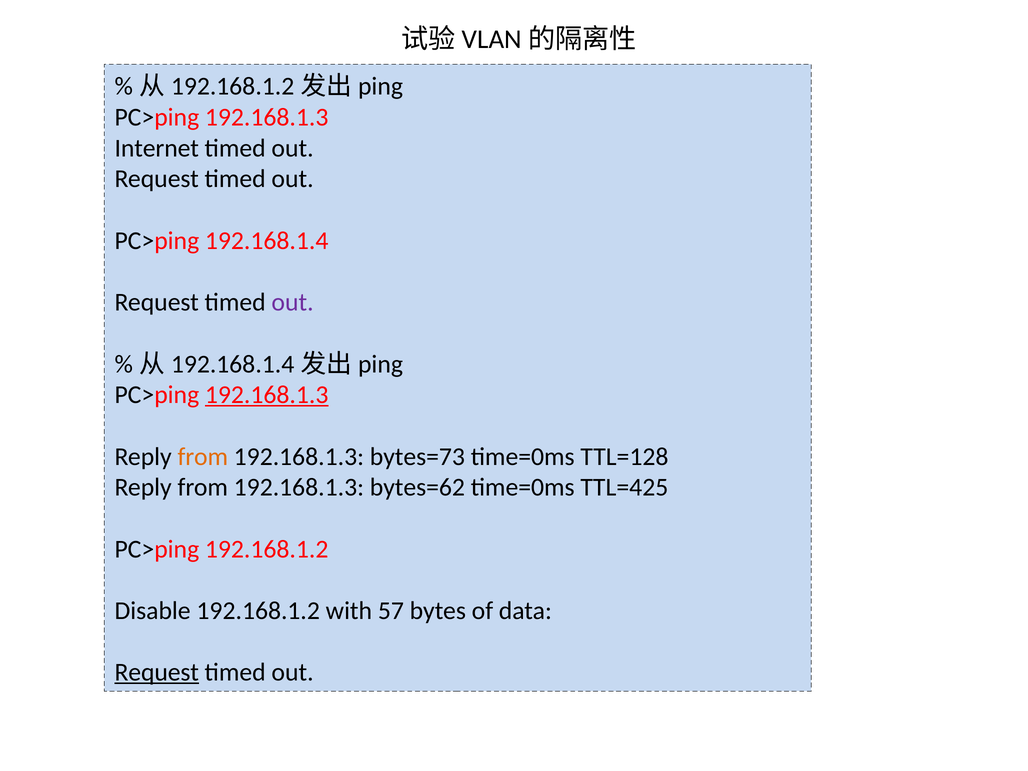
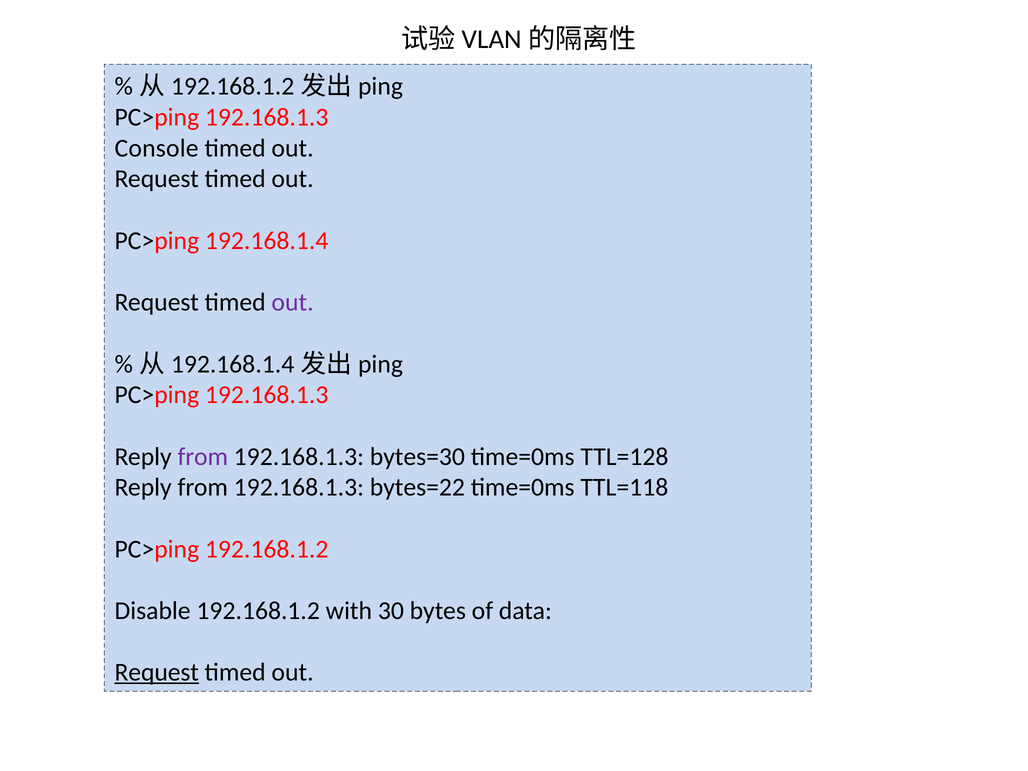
Internet: Internet -> Console (157, 148)
192.168.1.3 underline: present -> none (267, 395)
from colour: orange -> purple (203, 457)
bytes=73: bytes=73 -> bytes=30 (417, 457)
bytes=62: bytes=62 -> bytes=22 (417, 487)
TTL=425: TTL=425 -> TTL=118 (624, 487)
57: 57 -> 30 (391, 611)
